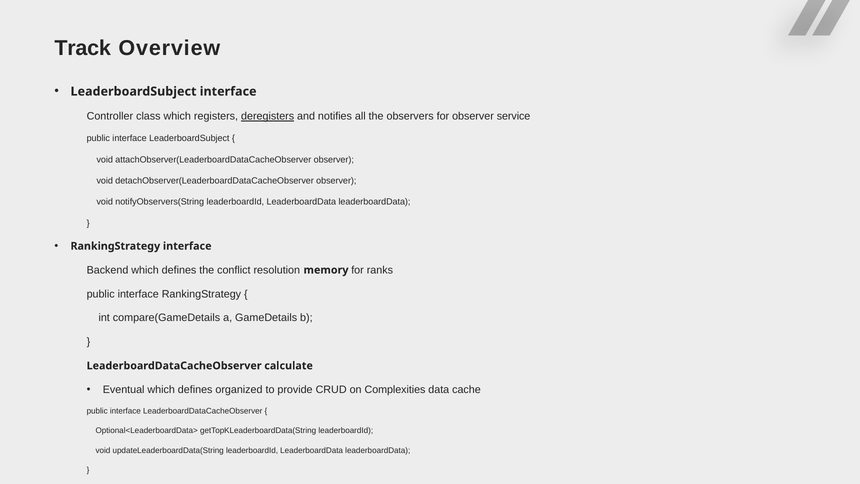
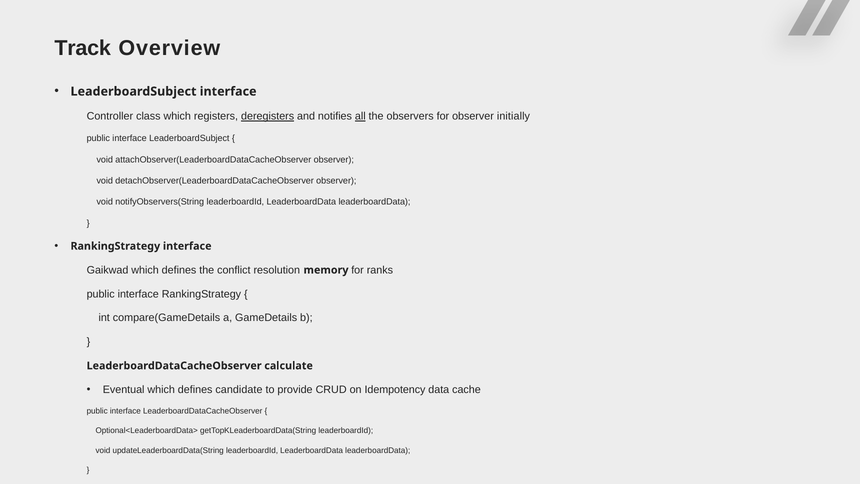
all underline: none -> present (360, 116)
service: service -> initially (513, 116)
Backend: Backend -> Gaikwad (108, 270)
organized: organized -> candidate (239, 389)
Complexities: Complexities -> Idempotency (395, 389)
